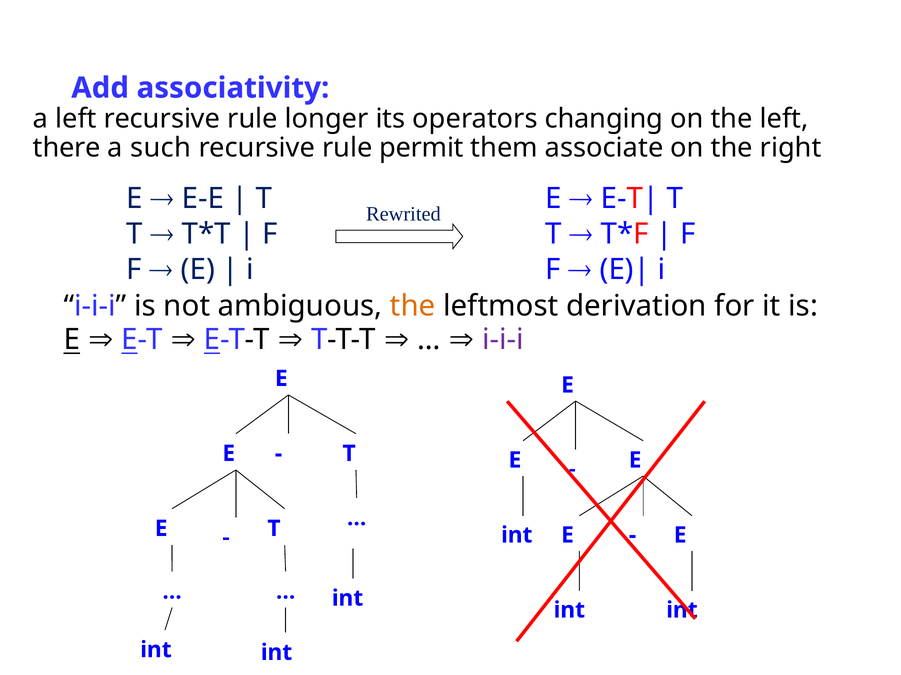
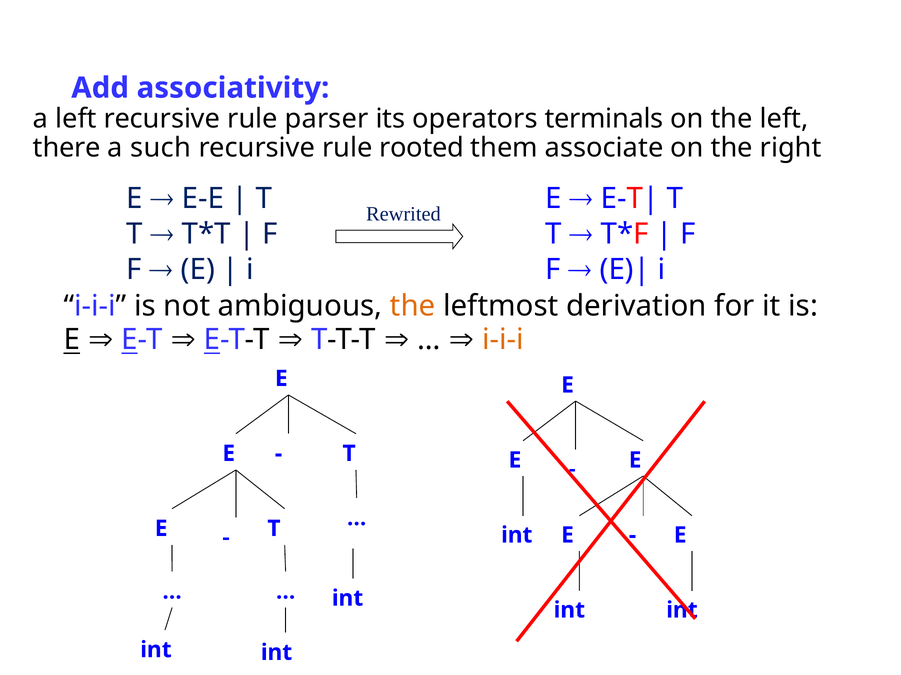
longer: longer -> parser (327, 119)
changing: changing -> terminals (604, 119)
permit: permit -> rooted (422, 148)
i-i-i colour: purple -> orange (503, 340)
